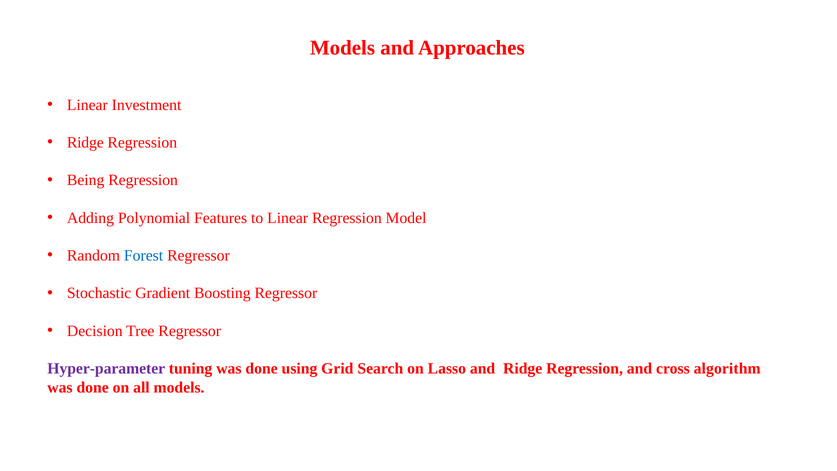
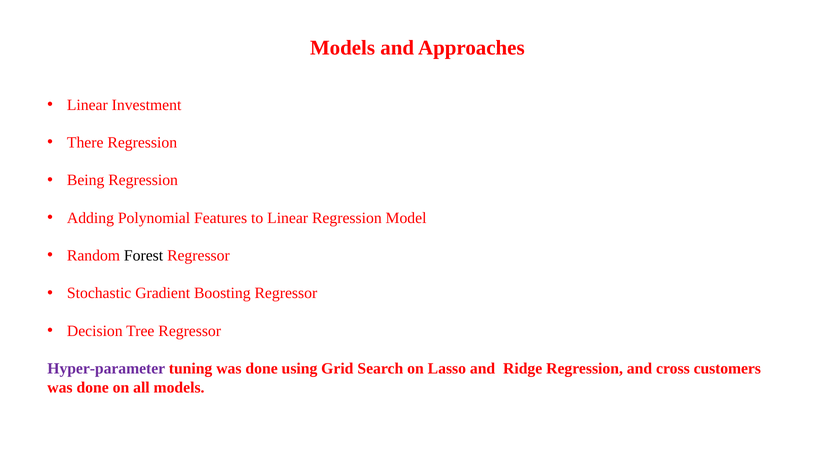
Ridge: Ridge -> There (85, 143)
Forest colour: blue -> black (144, 256)
algorithm: algorithm -> customers (727, 369)
